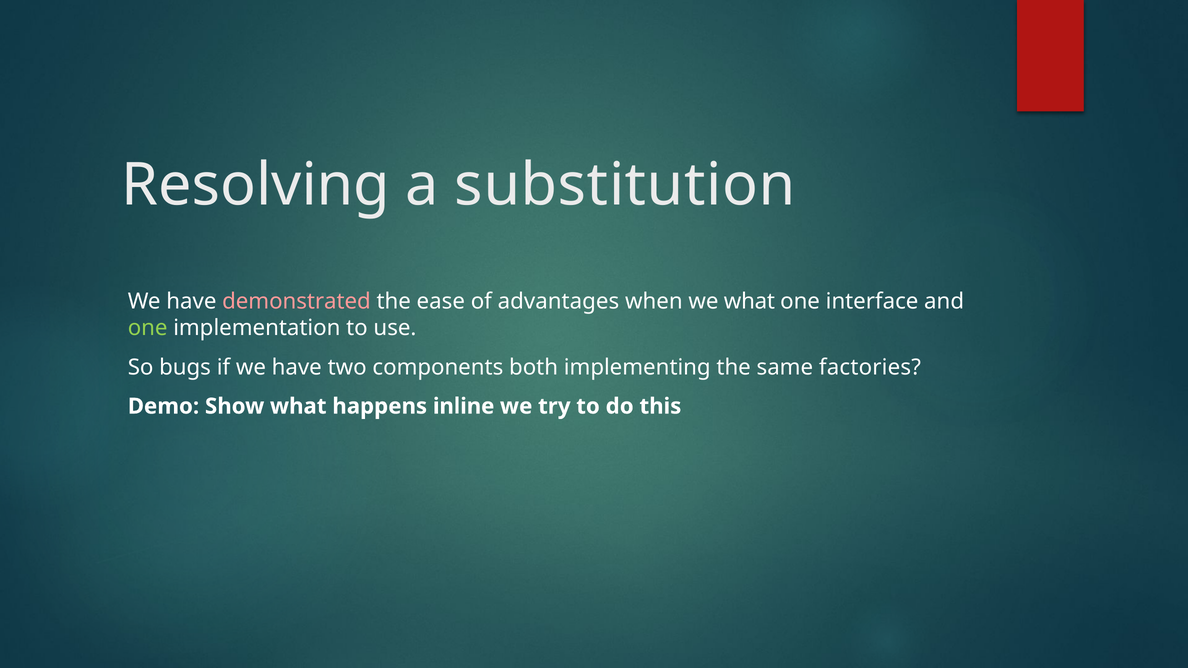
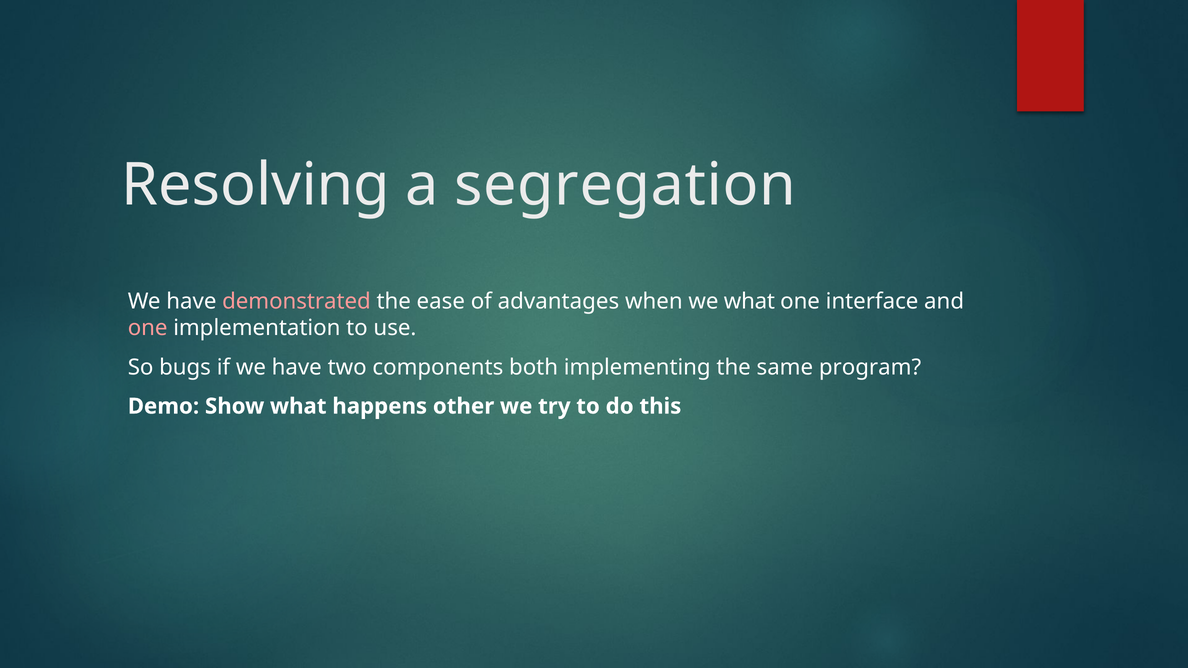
substitution: substitution -> segregation (625, 185)
one colour: light green -> pink (148, 328)
factories: factories -> program (870, 367)
inline: inline -> other (464, 406)
